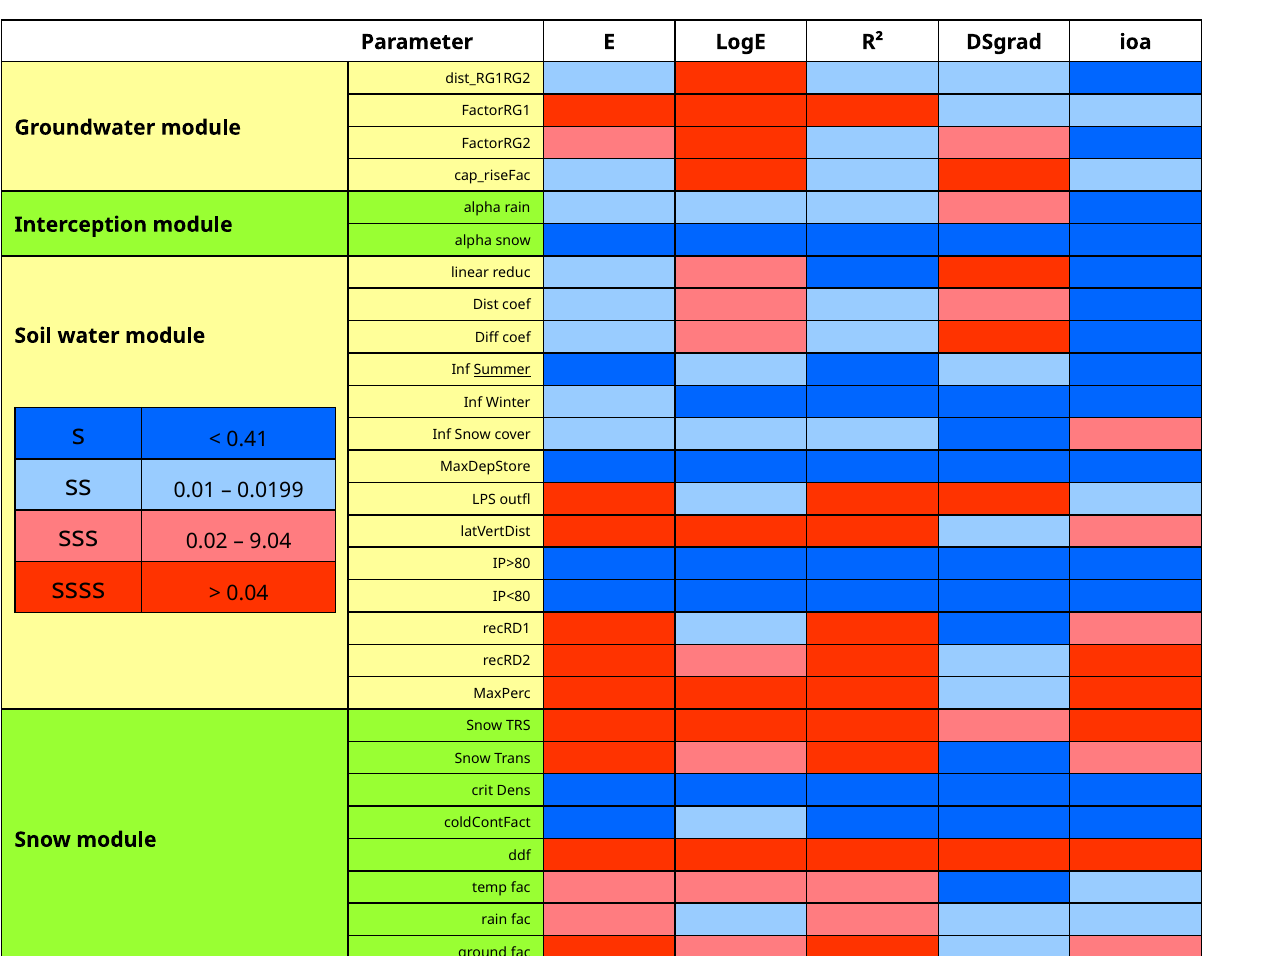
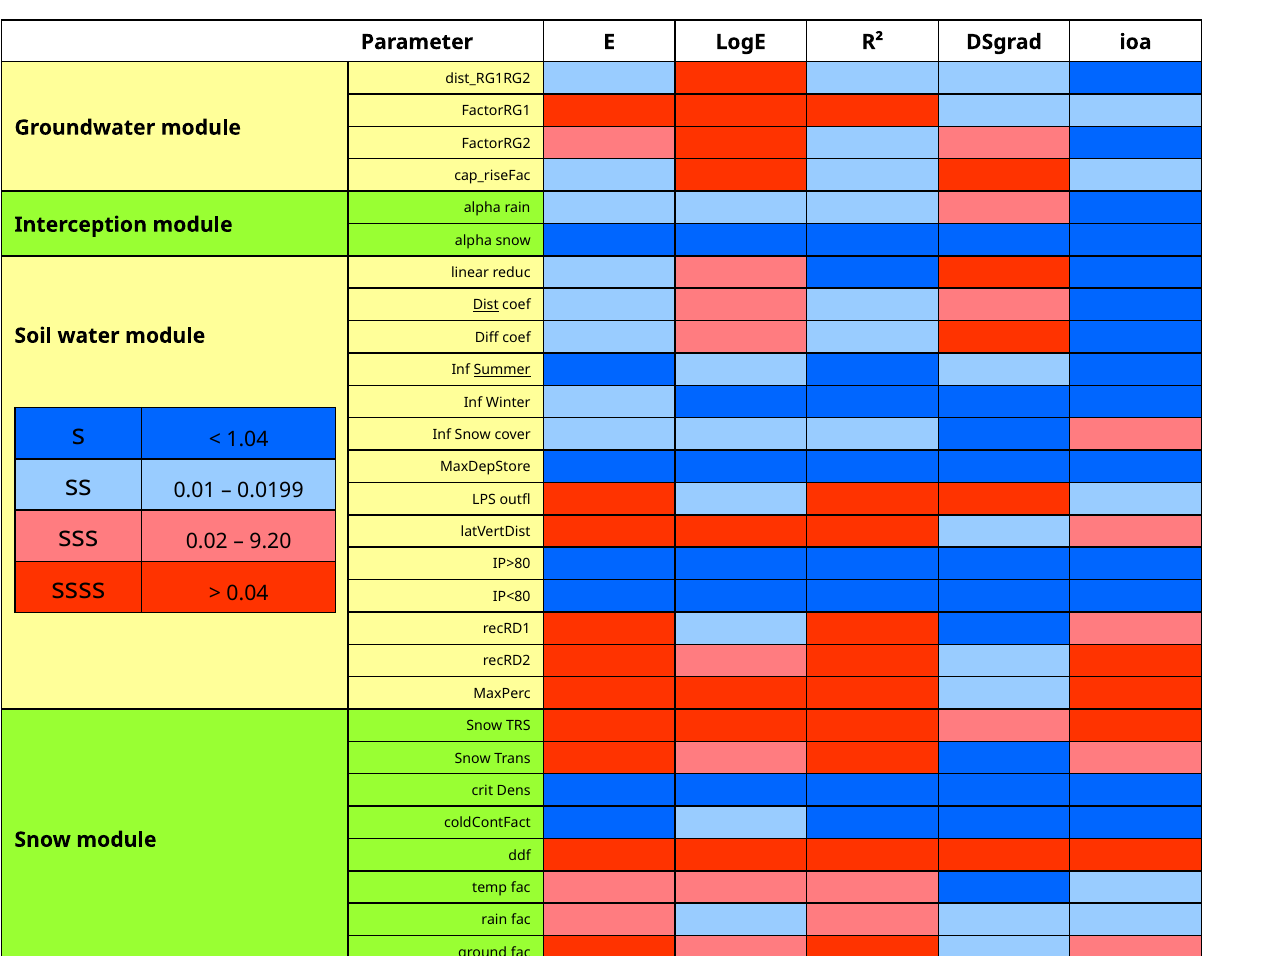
Dist underline: none -> present (486, 305)
0.41: 0.41 -> 1.04 (247, 440)
9.04: 9.04 -> 9.20 (270, 542)
